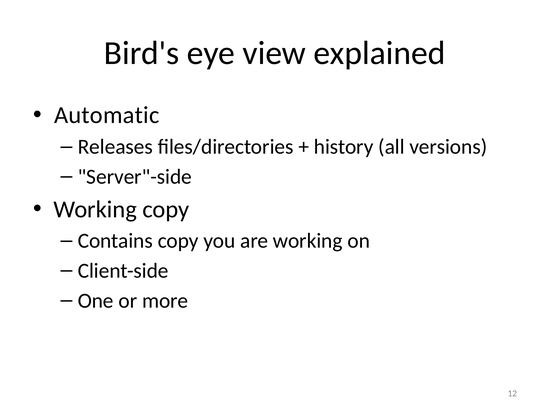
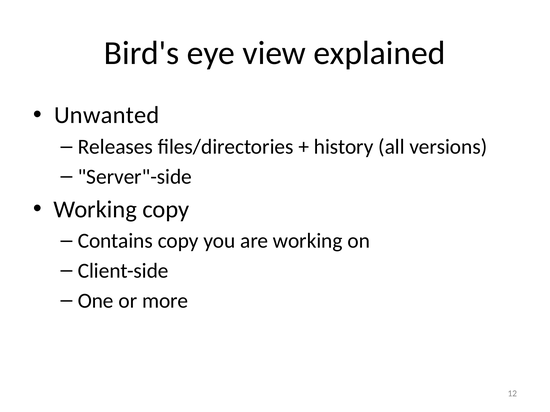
Automatic: Automatic -> Unwanted (107, 115)
